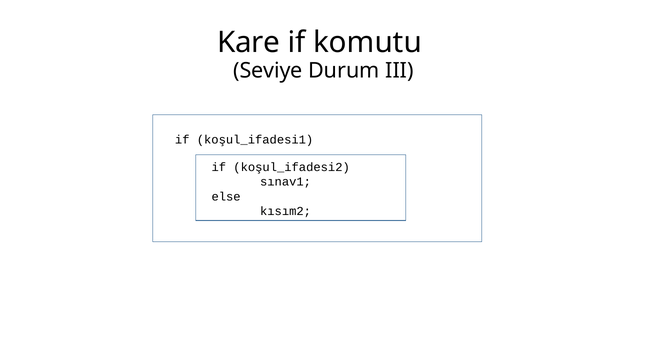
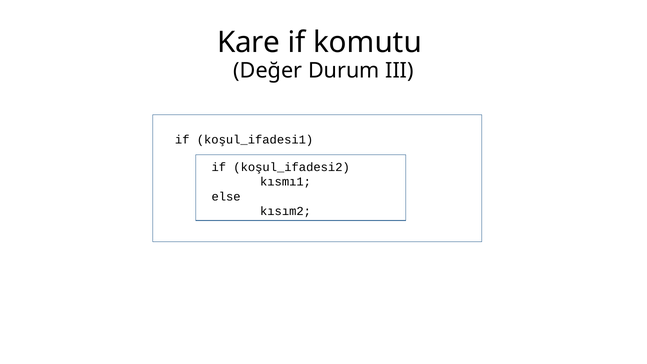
Seviye: Seviye -> Değer (268, 70)
sınav1: sınav1 -> kısmı1 (286, 182)
